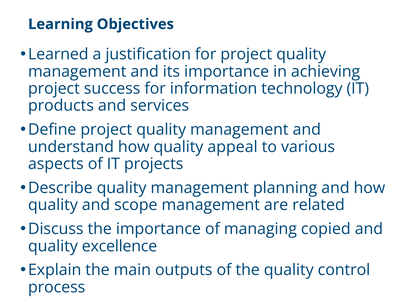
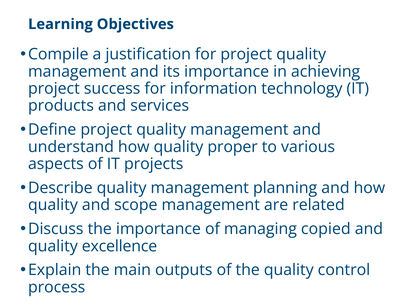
Learned: Learned -> Compile (58, 54)
appeal: appeal -> proper (233, 147)
